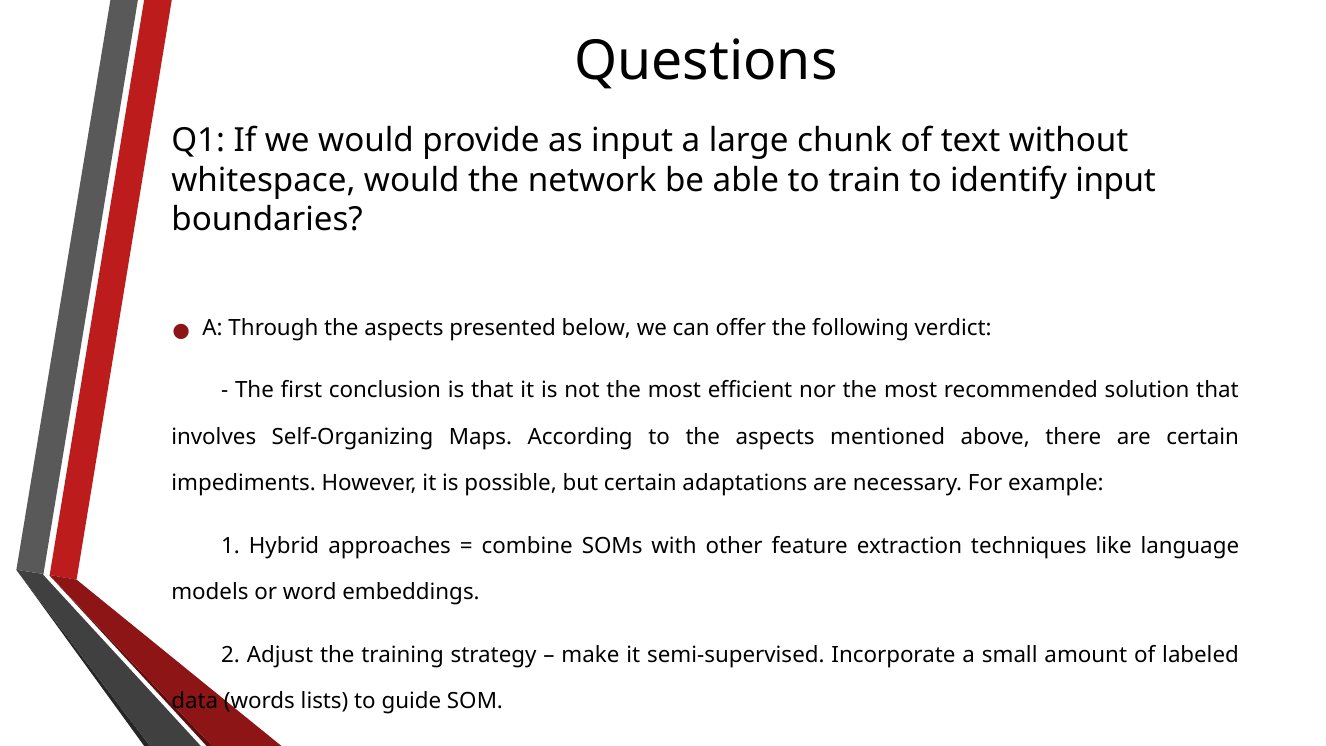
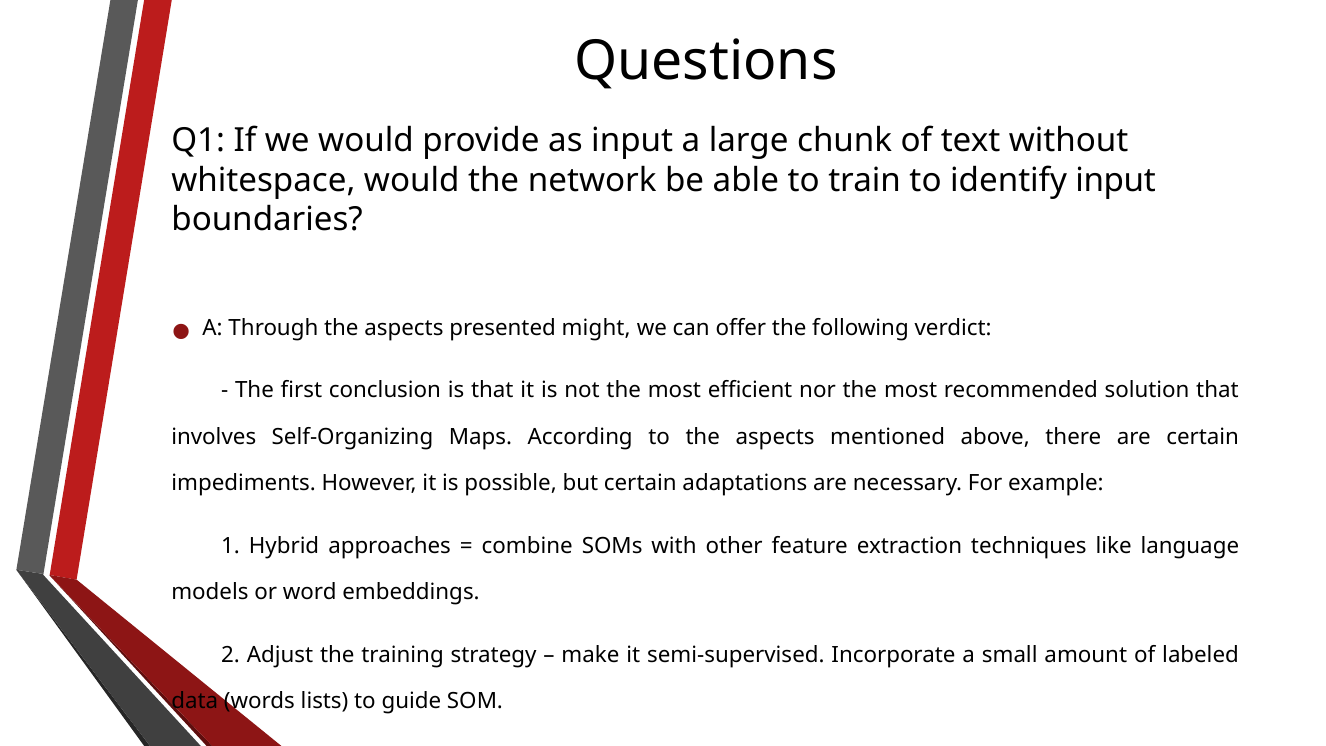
below: below -> might (596, 328)
